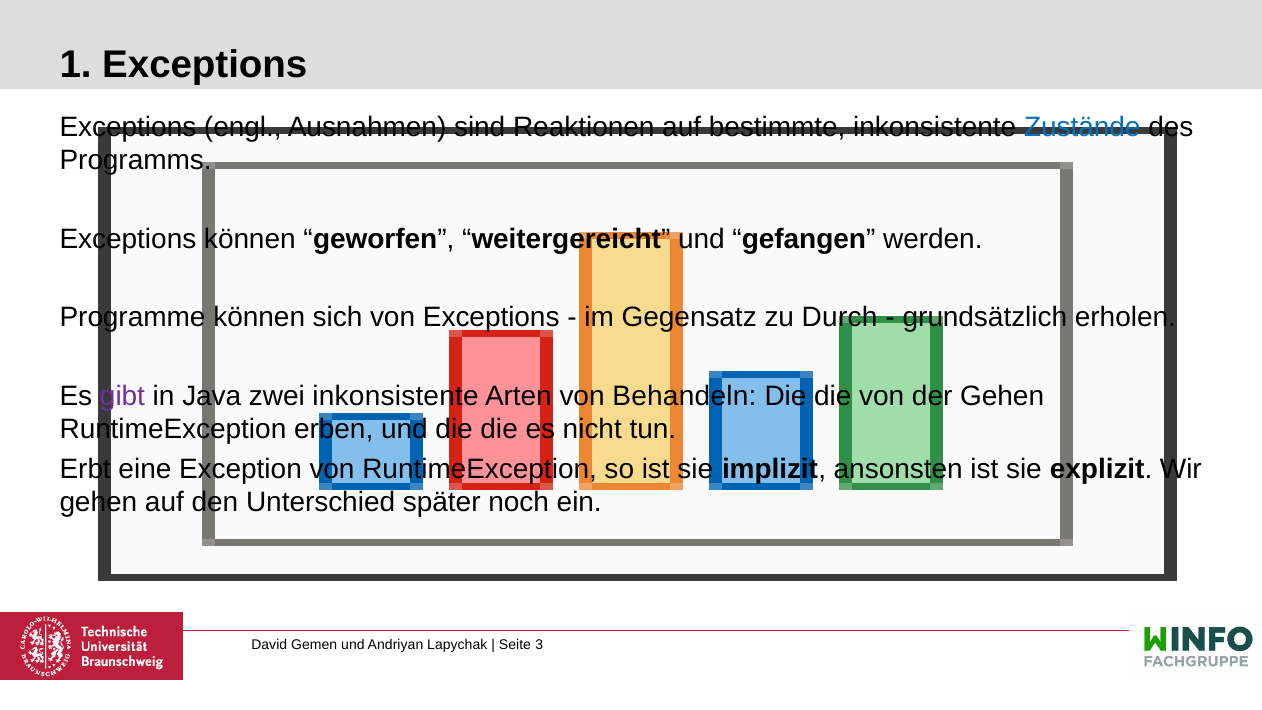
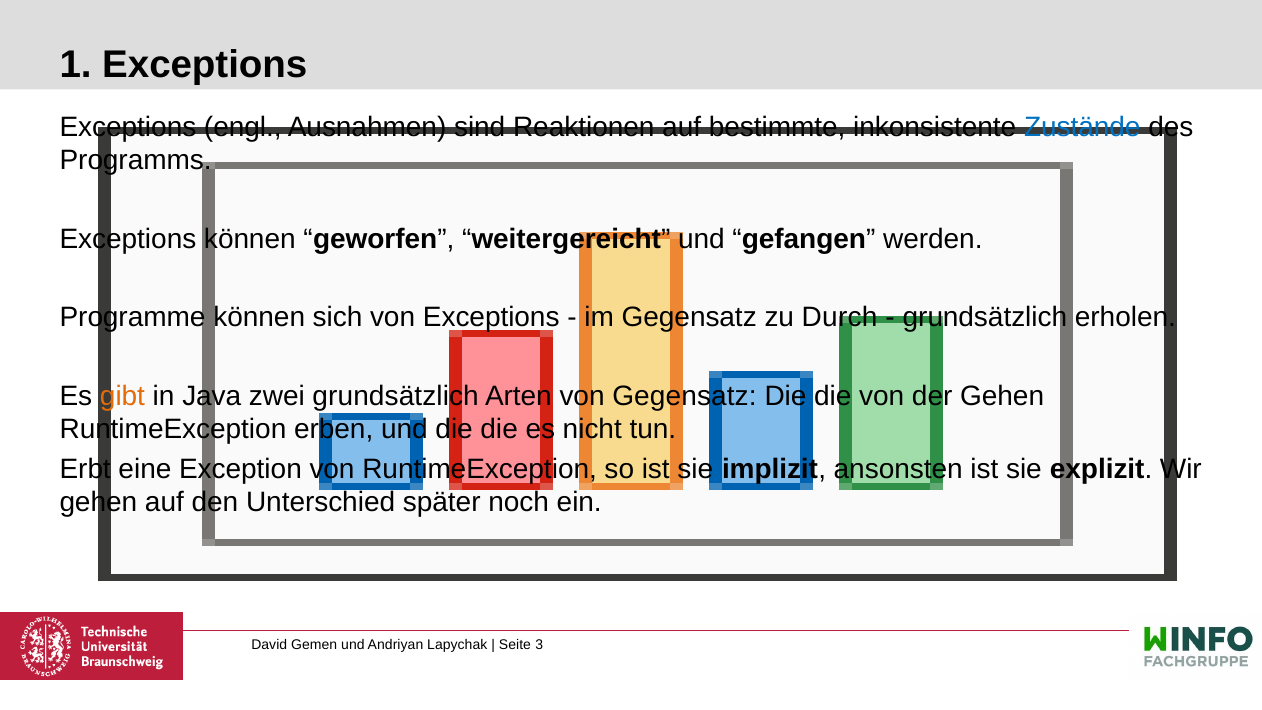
gibt colour: purple -> orange (122, 396)
zwei inkonsistente: inkonsistente -> grundsätzlich (396, 396)
von Behandeln: Behandeln -> Gegensatz (684, 396)
